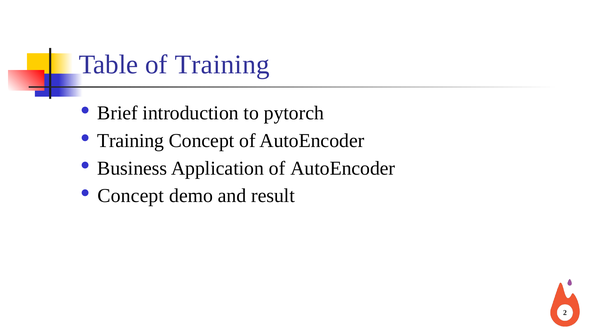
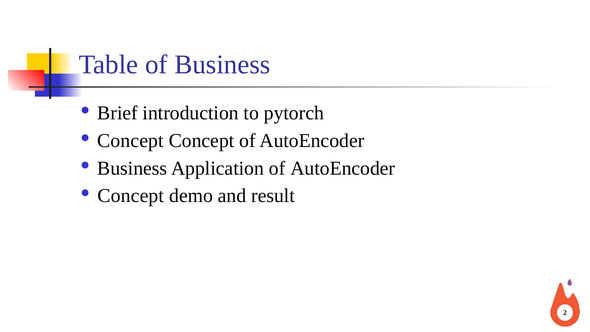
of Training: Training -> Business (222, 65)
Training: Training -> Concept (131, 141)
